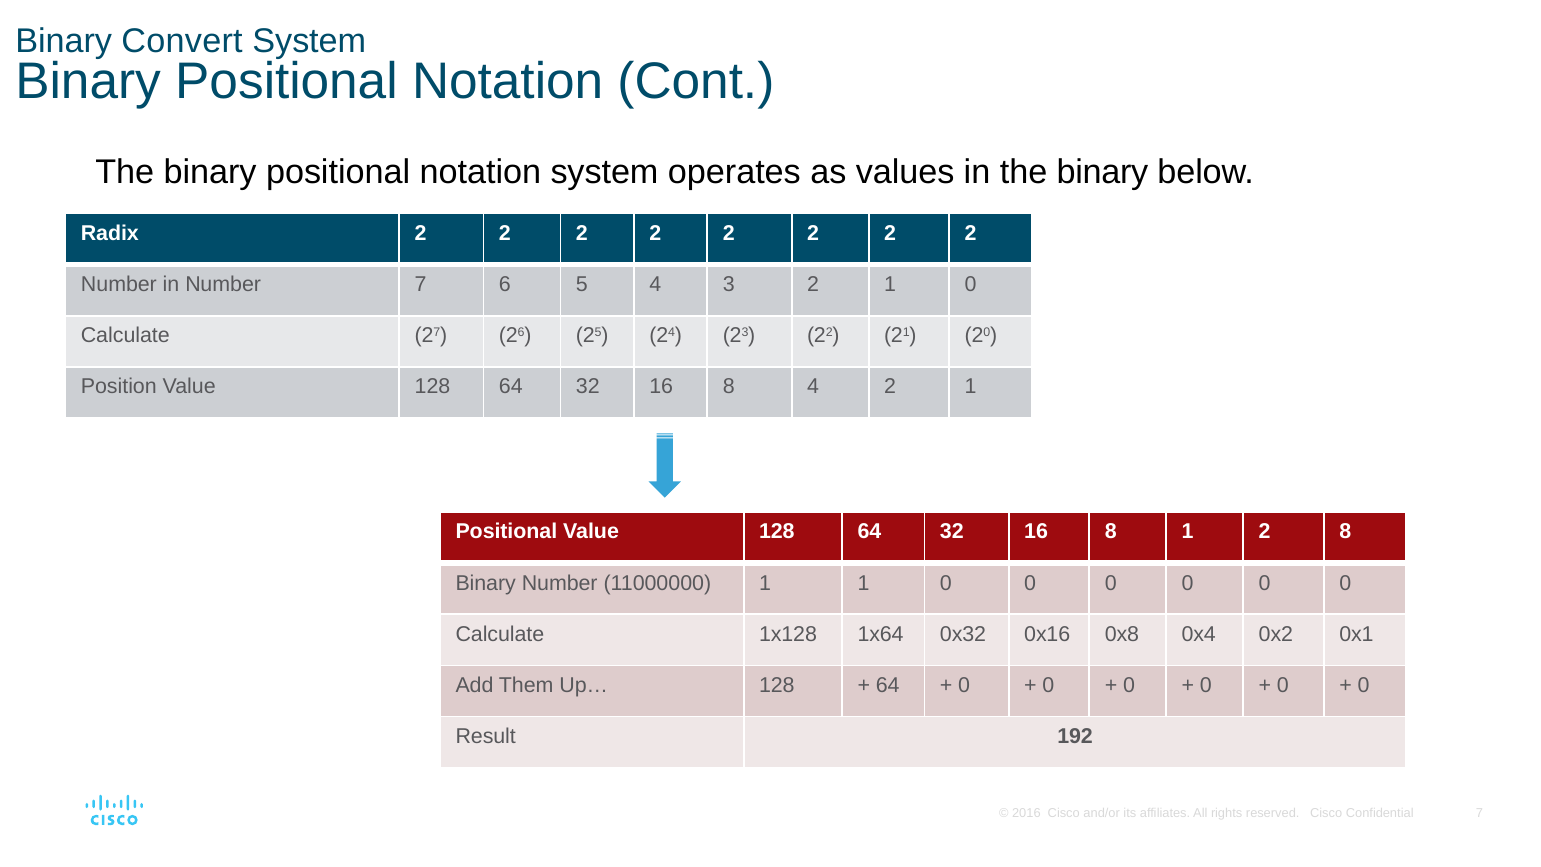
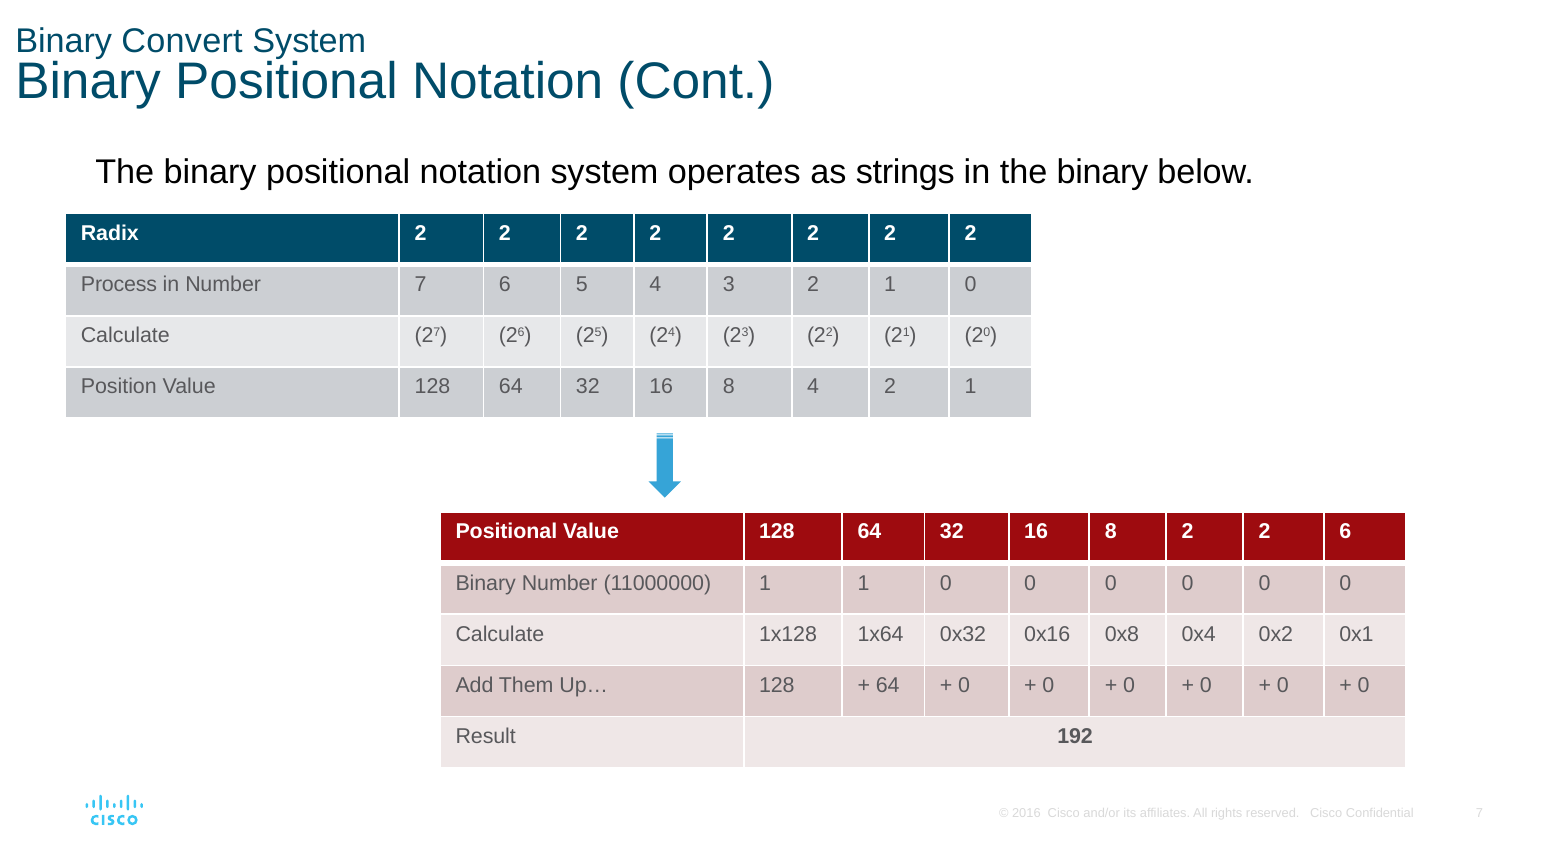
values: values -> strings (905, 172)
Number: Number -> Process (119, 284)
8 1: 1 -> 2 (1188, 532)
2 8: 8 -> 6 (1345, 532)
